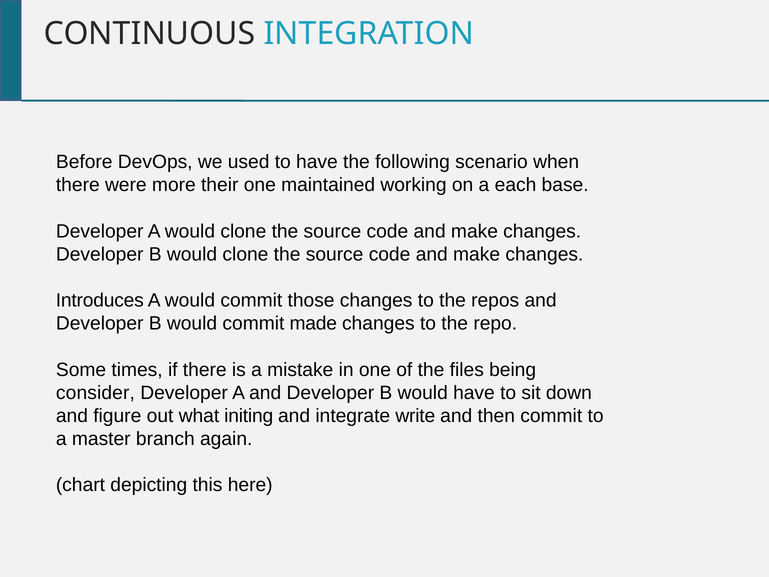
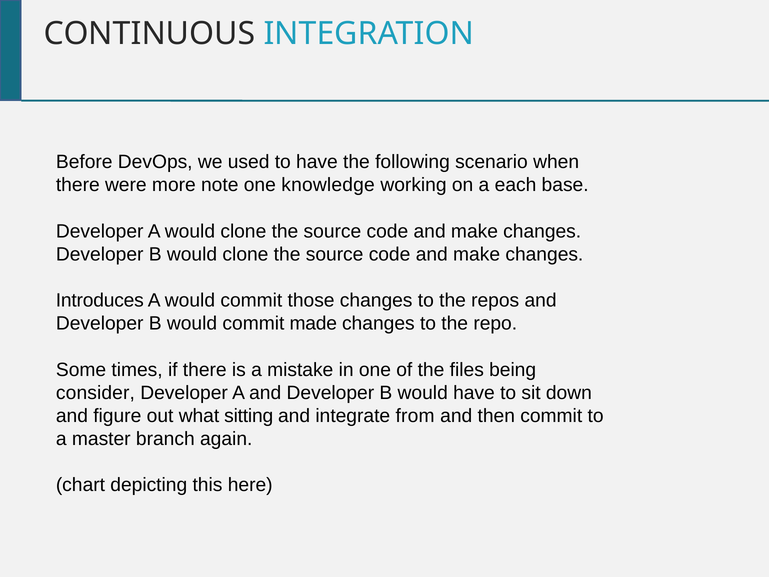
their: their -> note (220, 185)
maintained: maintained -> knowledge (328, 185)
initing: initing -> sitting (249, 416)
write: write -> from (415, 416)
